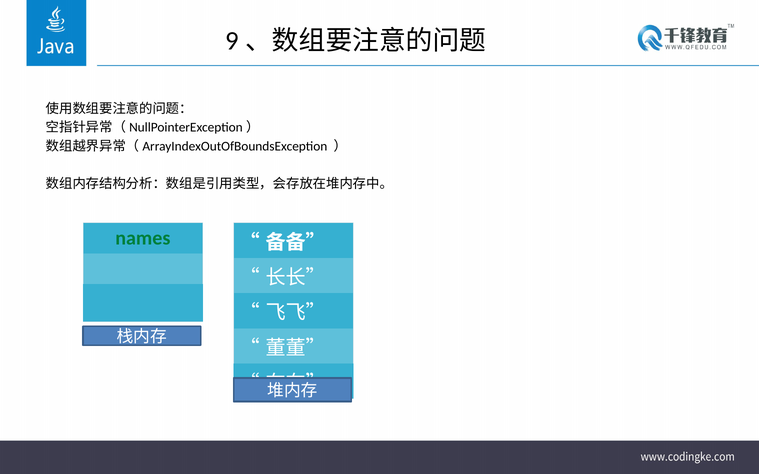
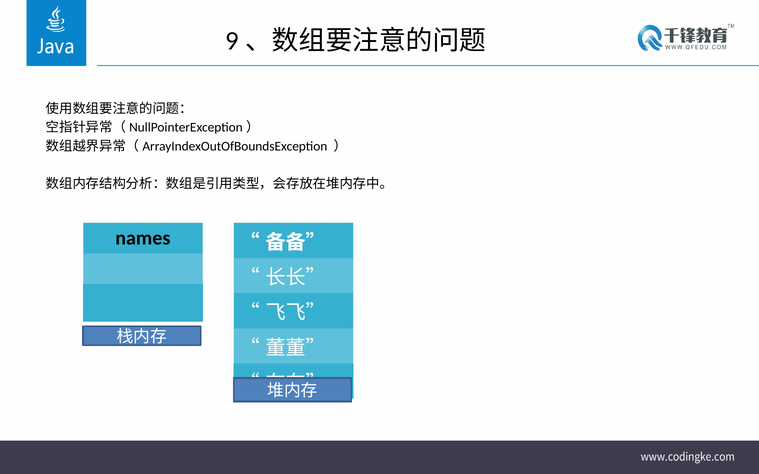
names colour: green -> black (143, 239)
